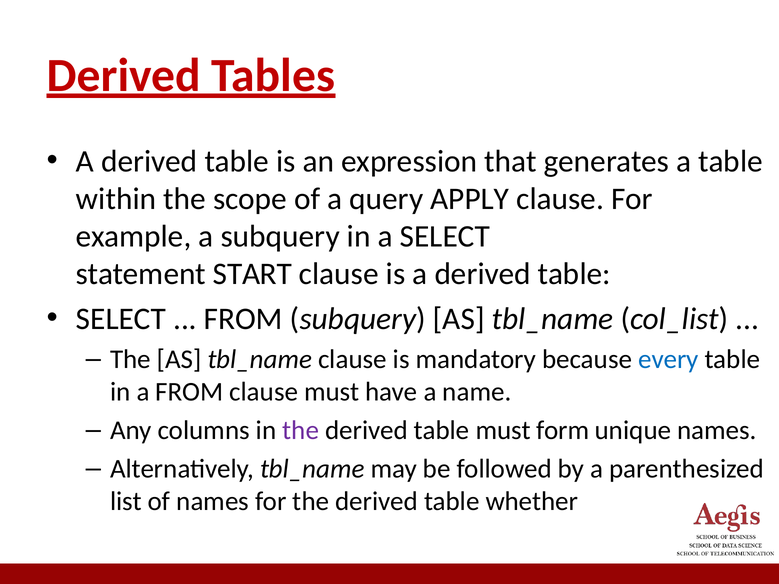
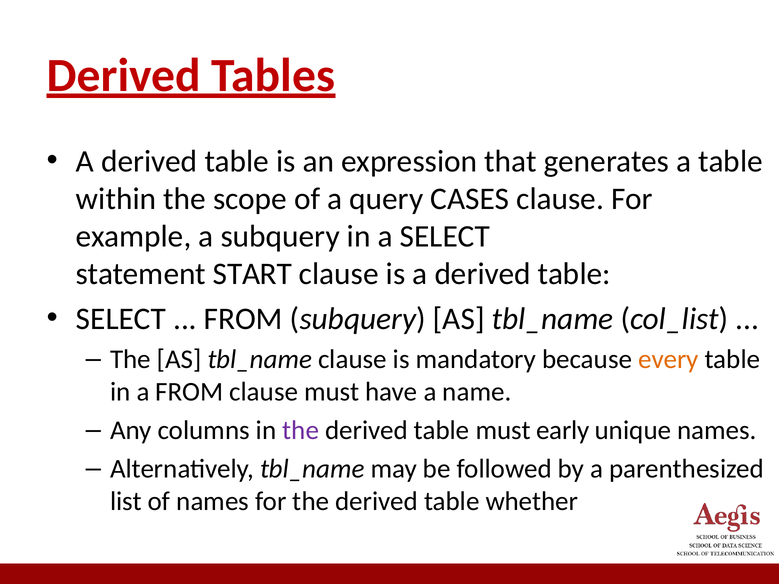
APPLY: APPLY -> CASES (470, 199)
every colour: blue -> orange (668, 360)
form: form -> early (563, 431)
